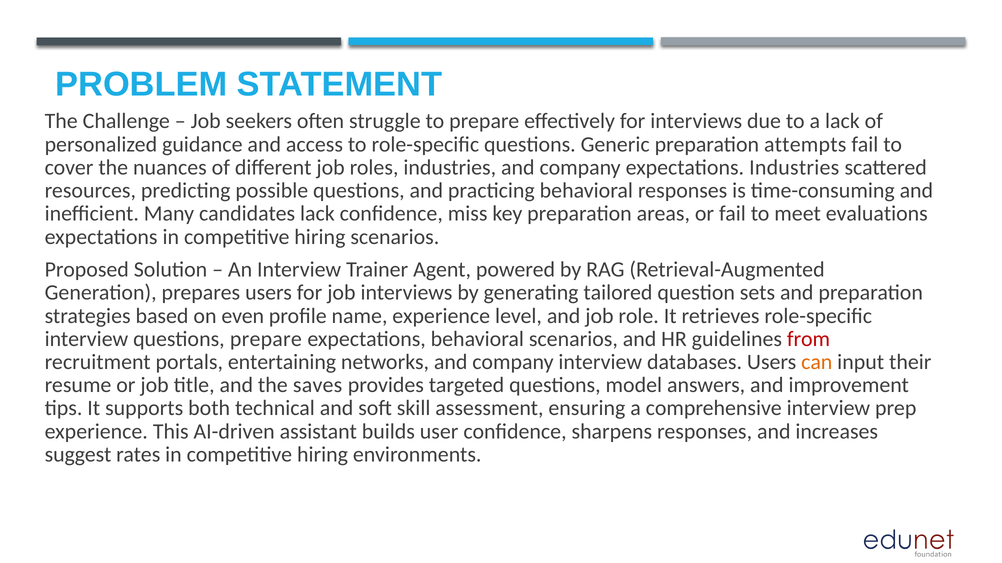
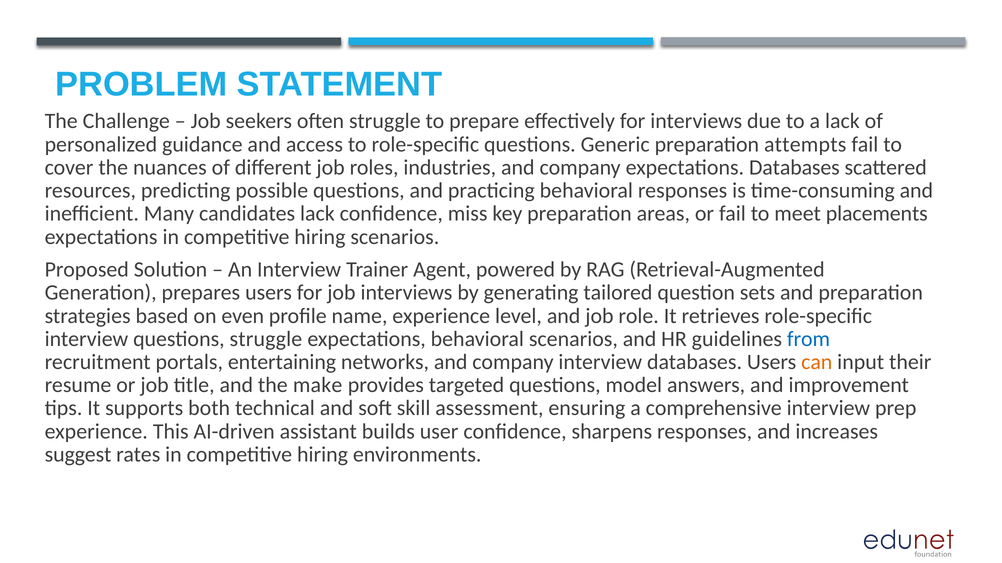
expectations Industries: Industries -> Databases (794, 168)
evaluations: evaluations -> placements (877, 214)
questions prepare: prepare -> struggle (266, 339)
from colour: red -> blue (809, 339)
saves: saves -> make (318, 386)
